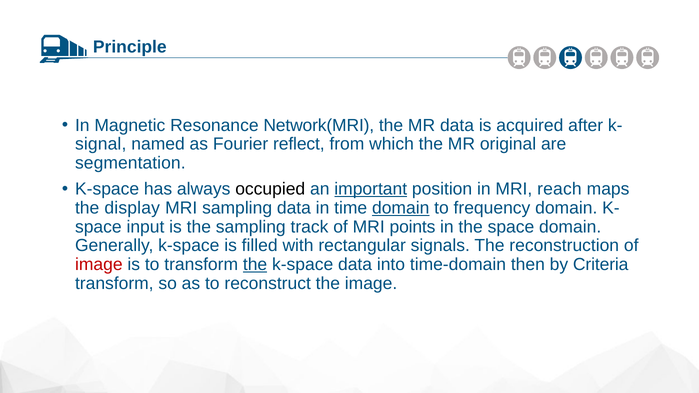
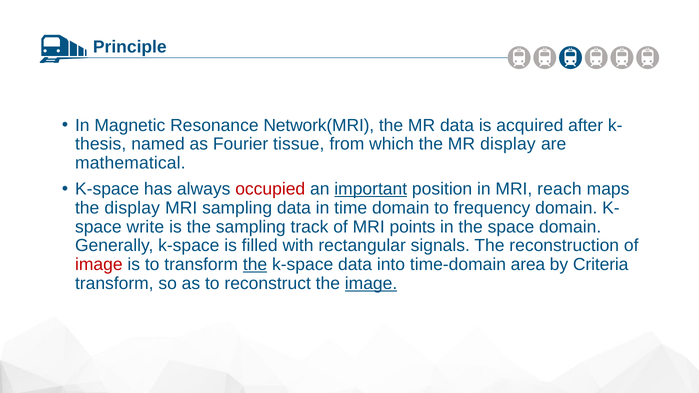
signal: signal -> thesis (101, 144)
reflect: reflect -> tissue (299, 144)
MR original: original -> display (508, 144)
segmentation: segmentation -> mathematical (130, 163)
occupied colour: black -> red (270, 189)
domain underline: present -> none (401, 208)
input: input -> write (145, 227)
then: then -> area (528, 265)
image underline: none -> present (371, 284)
